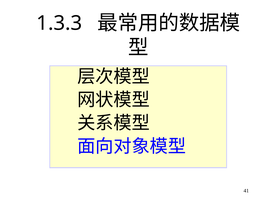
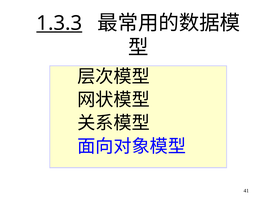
1.3.3 underline: none -> present (59, 23)
